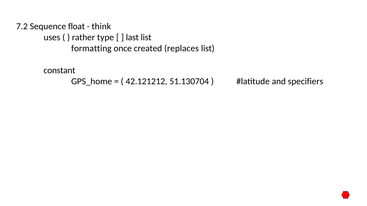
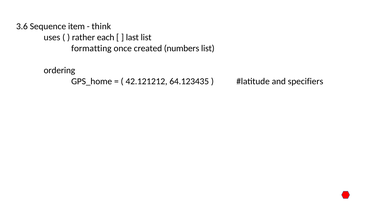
7.2: 7.2 -> 3.6 (22, 26)
float: float -> item (76, 26)
type: type -> each (106, 37)
replaces: replaces -> numbers (182, 48)
constant: constant -> ordering (59, 70)
51.130704: 51.130704 -> 64.123435 (189, 82)
